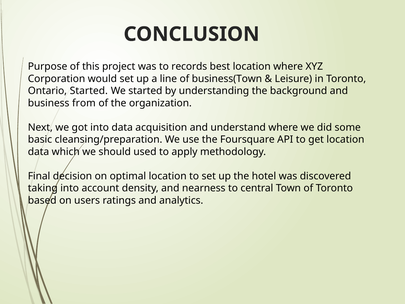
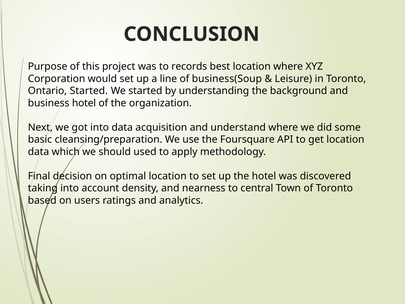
business(Town: business(Town -> business(Soup (227, 79)
business from: from -> hotel (84, 103)
